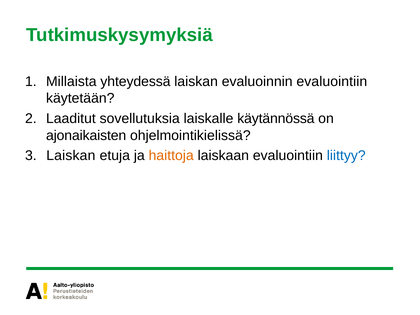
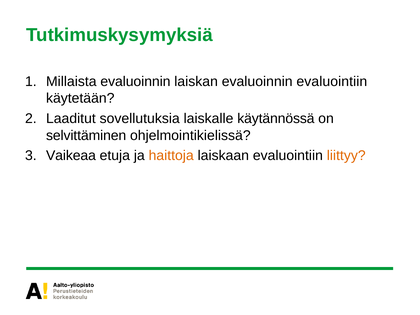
Millaista yhteydessä: yhteydessä -> evaluoinnin (135, 81)
ajonaikaisten: ajonaikaisten -> selvittäminen (86, 135)
Laiskan: Laiskan -> Vaikeaa (71, 156)
liittyy colour: blue -> orange (346, 156)
